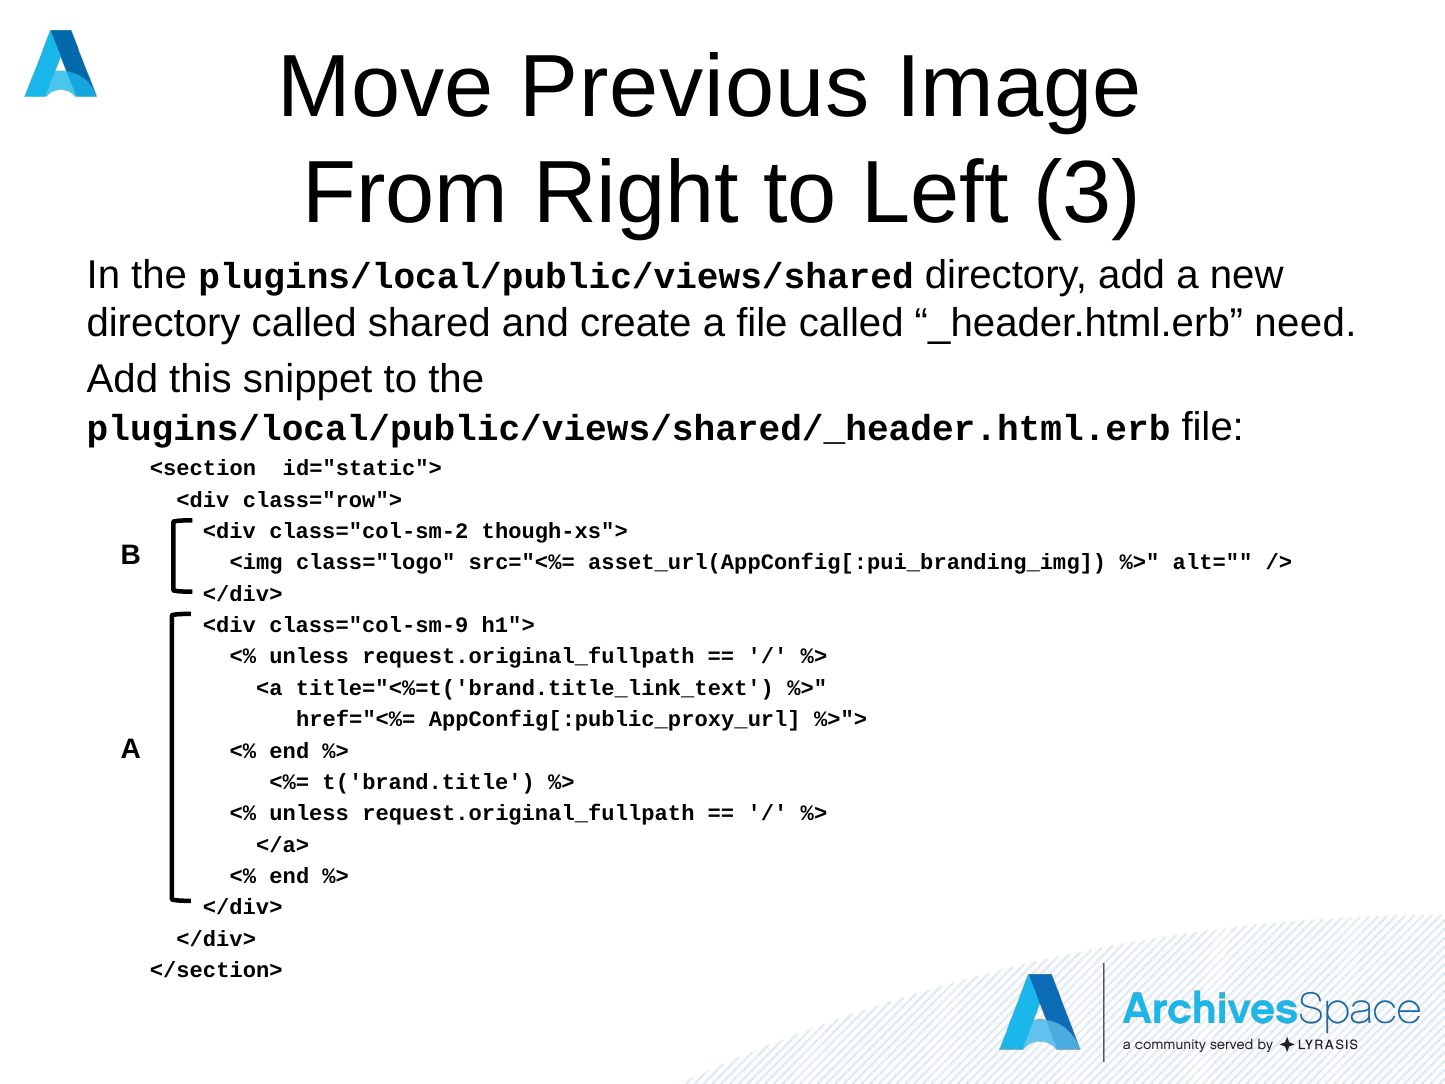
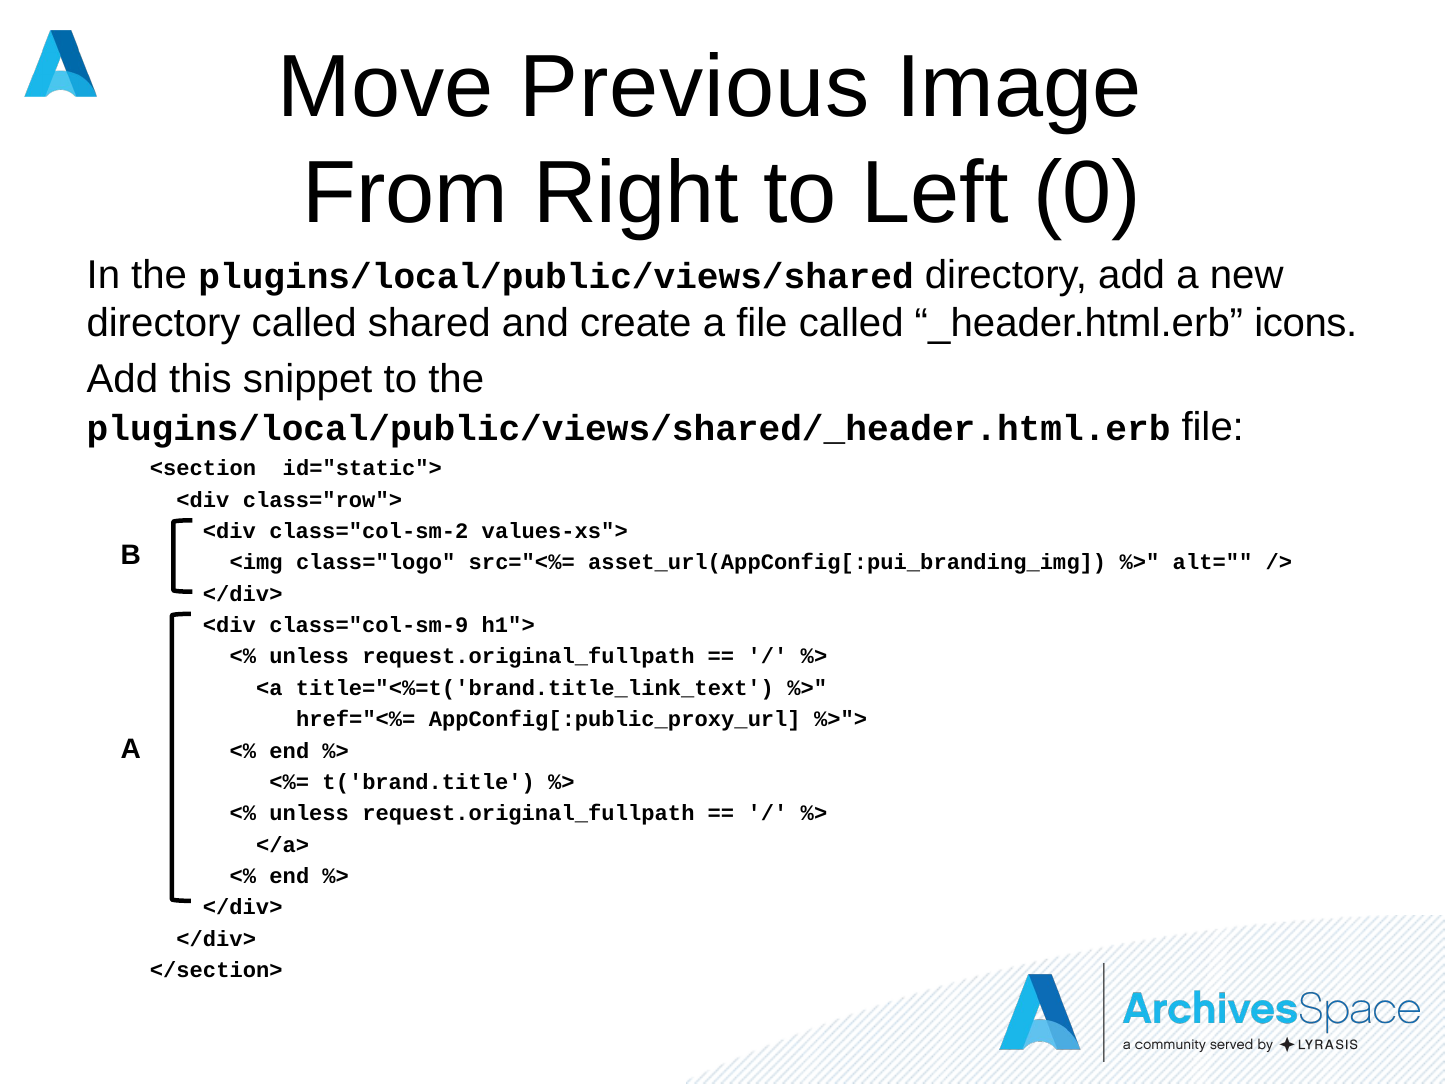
3: 3 -> 0 (1087, 193)
need: need -> icons (1306, 323)
though-xs">: though-xs"> -> values-xs"> (555, 531)
